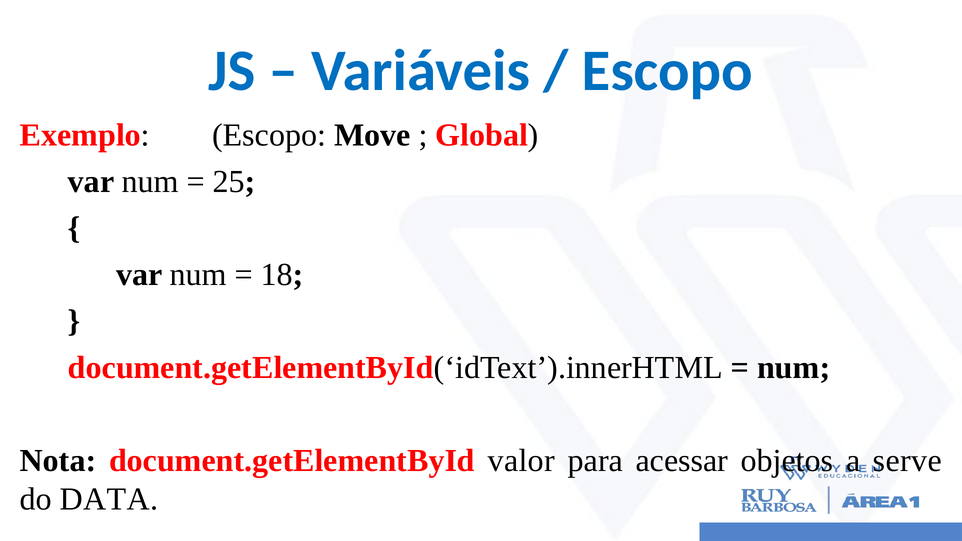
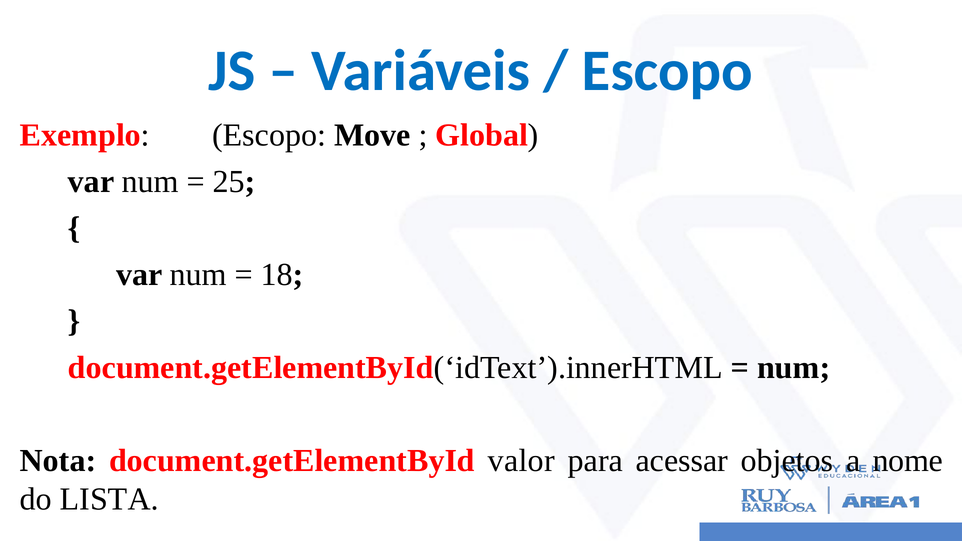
serve: serve -> nome (908, 461)
DATA: DATA -> LISTA (109, 499)
